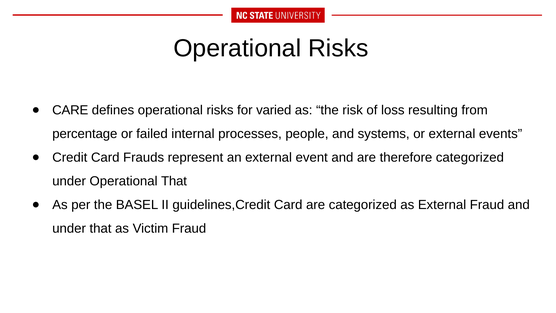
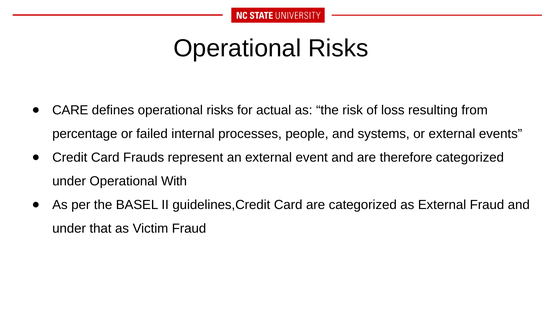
varied: varied -> actual (274, 110)
Operational That: That -> With (174, 181)
